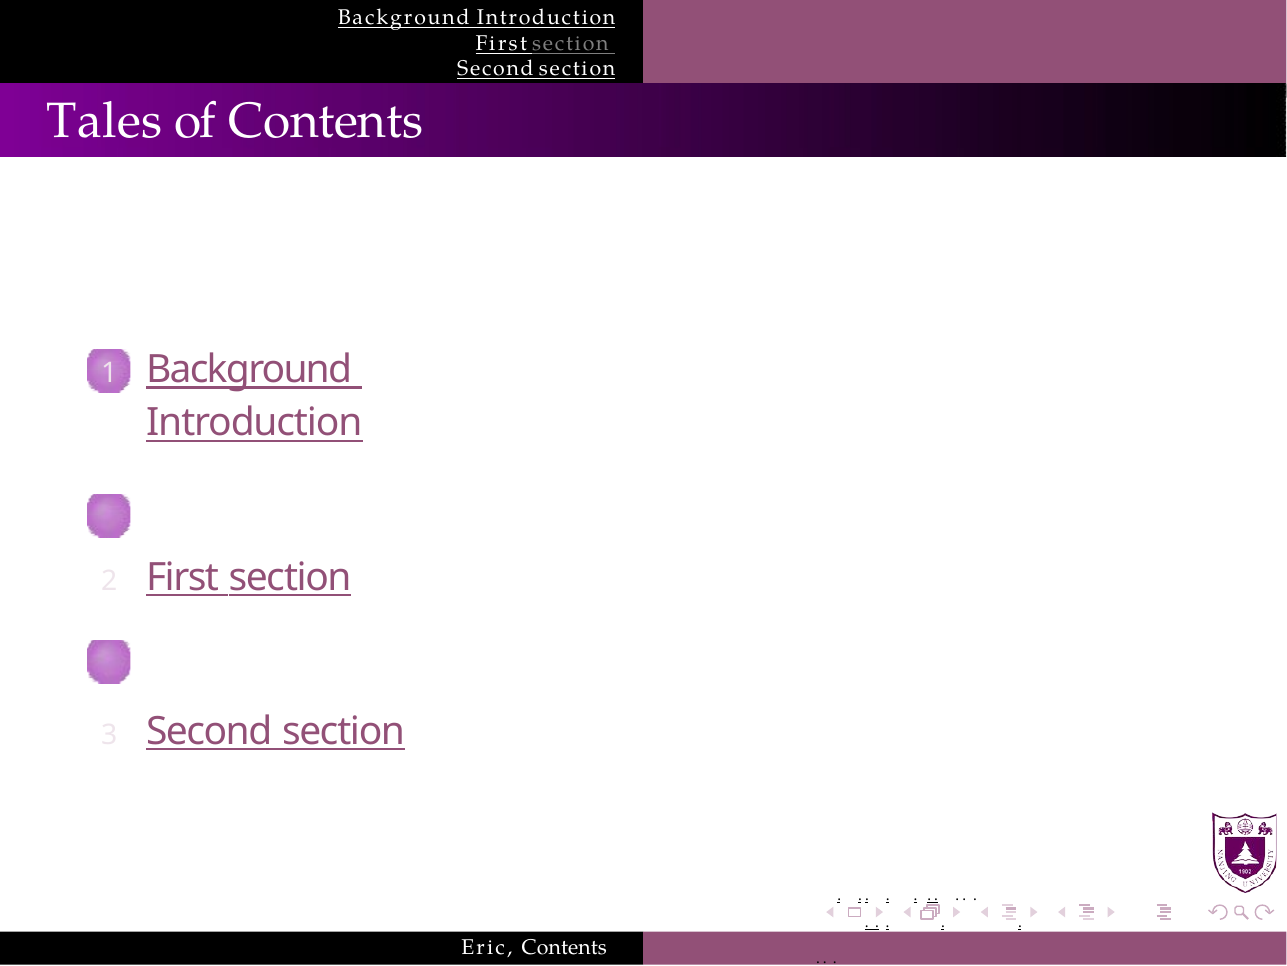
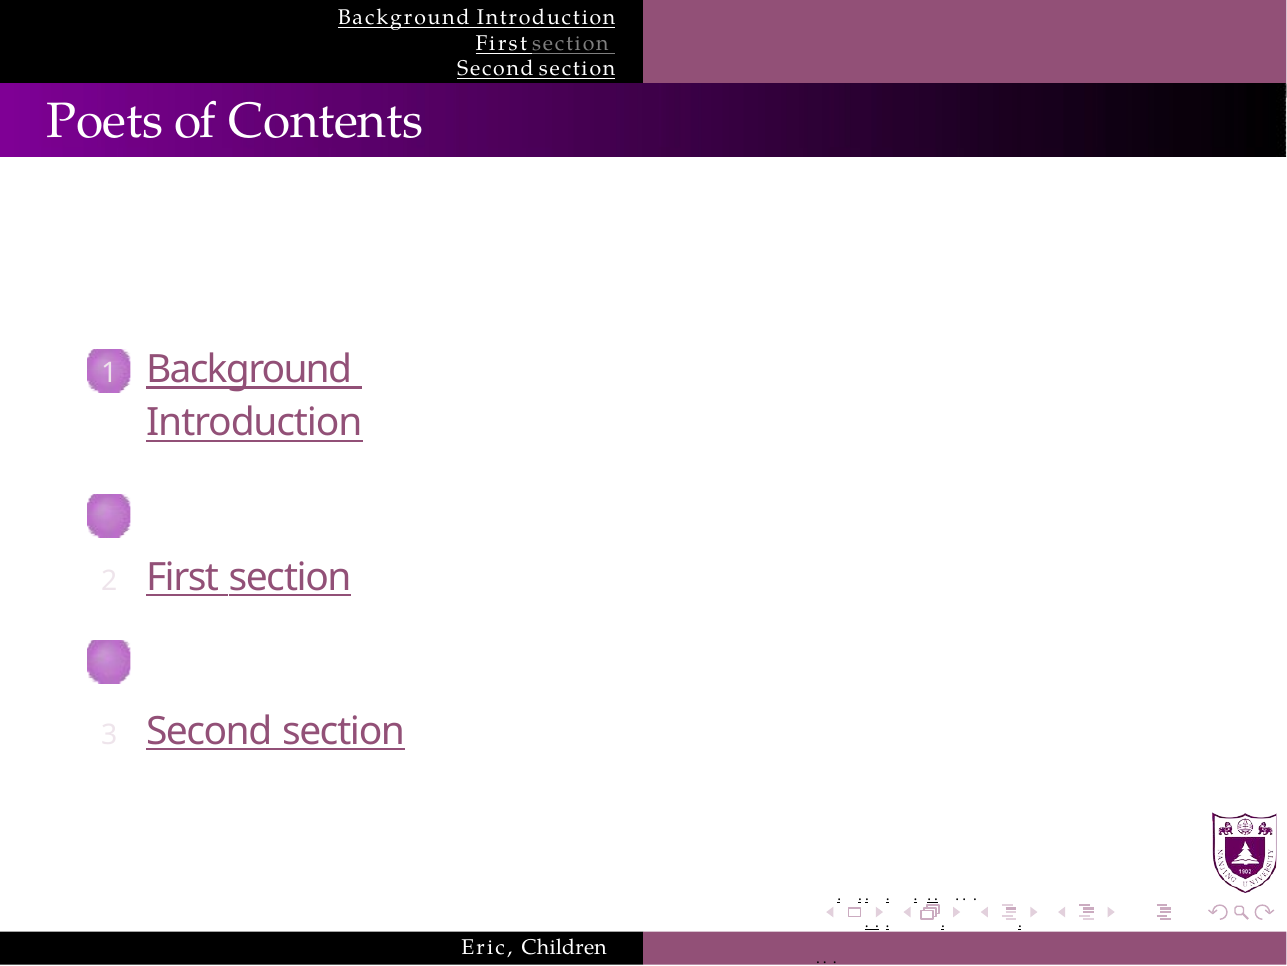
Tales: Tales -> Poets (105, 121)
Eric Contents: Contents -> Children (564, 947)
